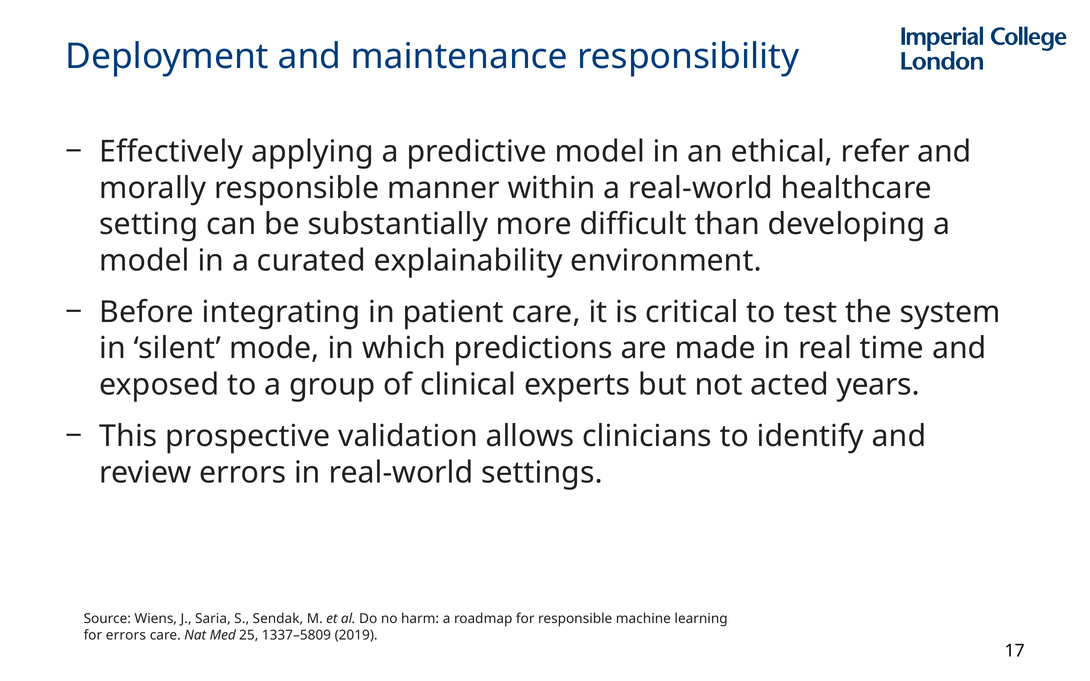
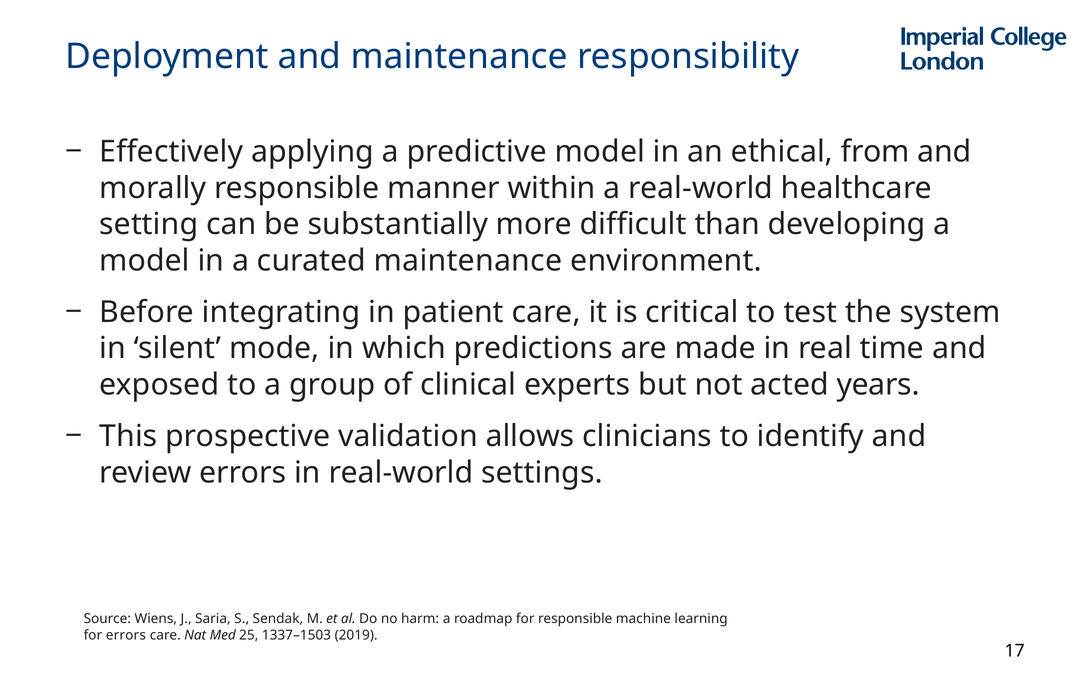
refer: refer -> from (875, 152)
curated explainability: explainability -> maintenance (468, 261)
1337–5809: 1337–5809 -> 1337–1503 (296, 635)
